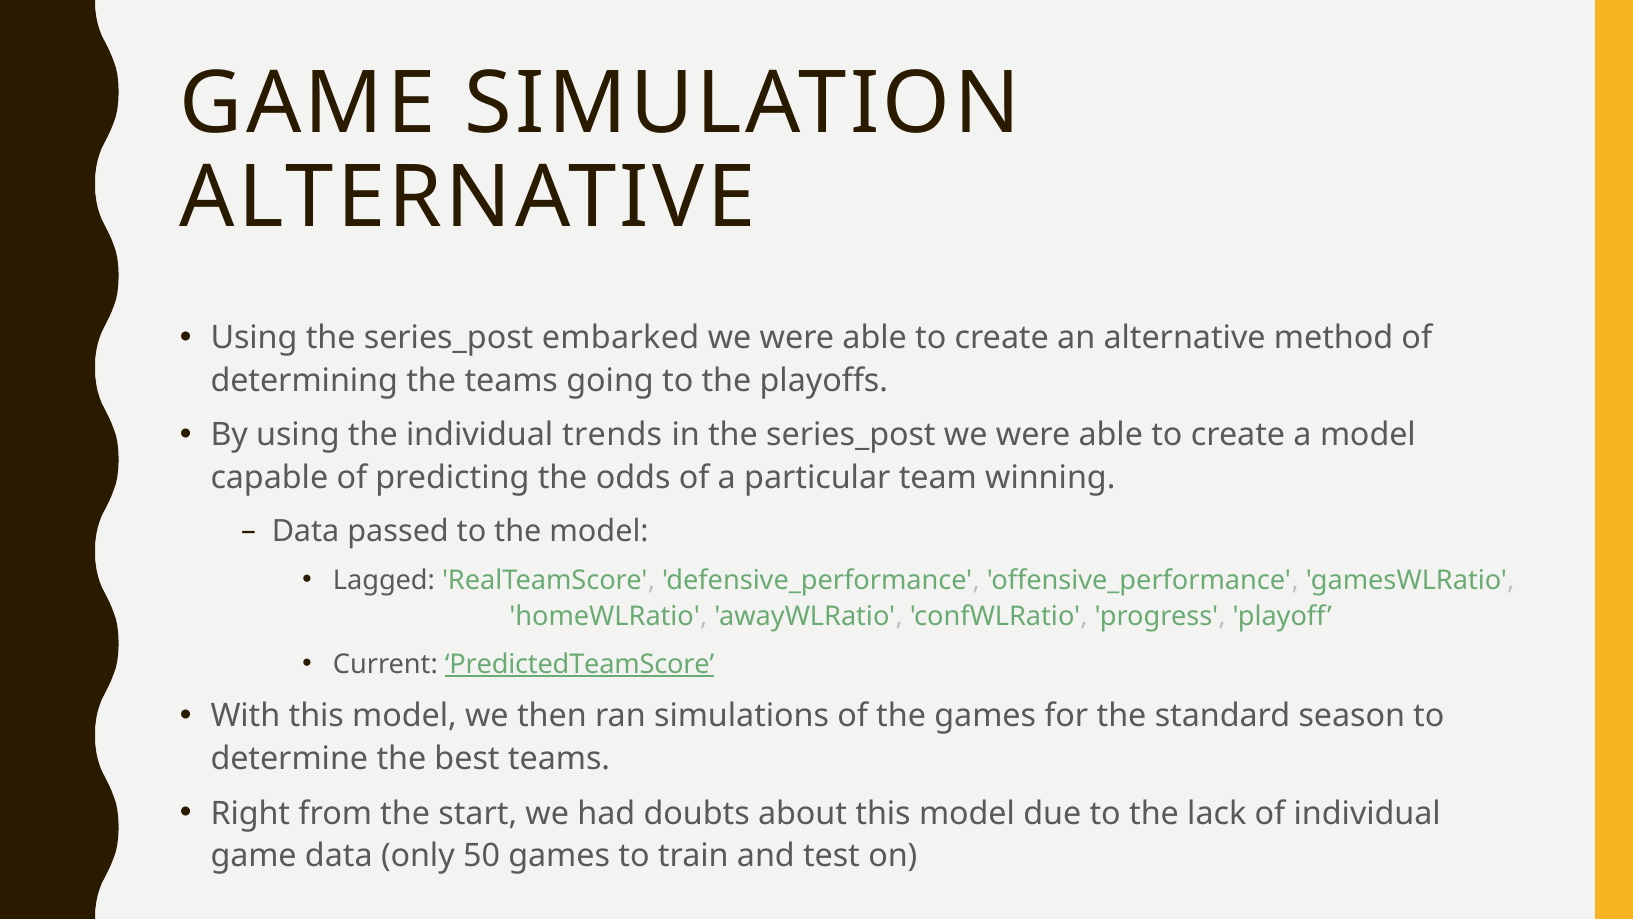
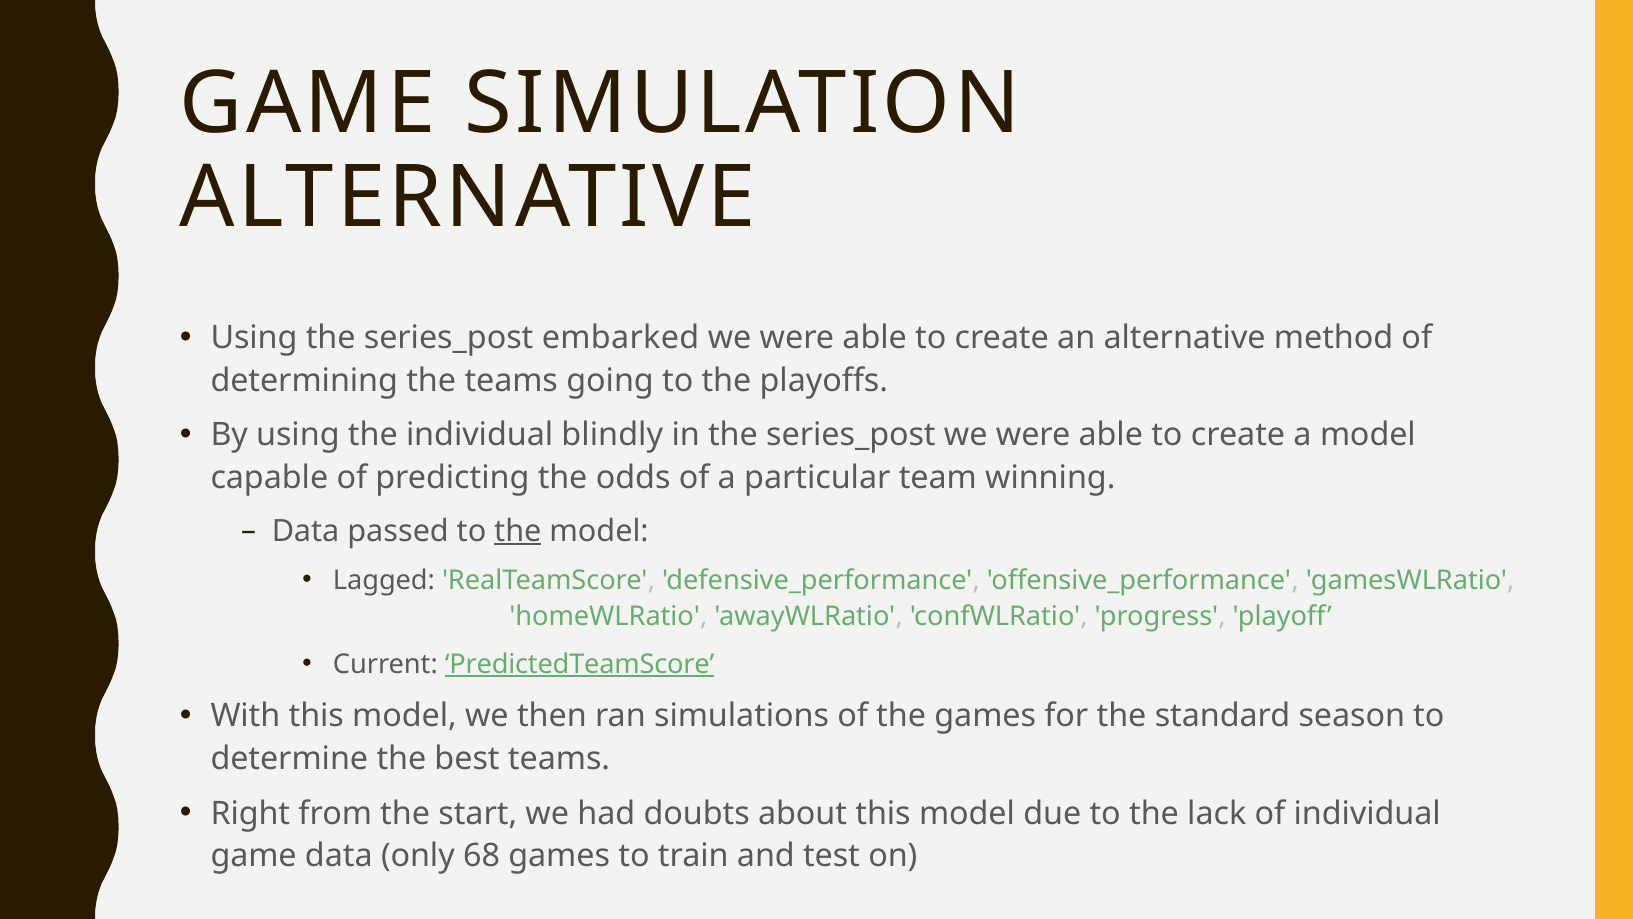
trends: trends -> blindly (612, 435)
the underline: none -> present (518, 531)
50: 50 -> 68 (482, 856)
